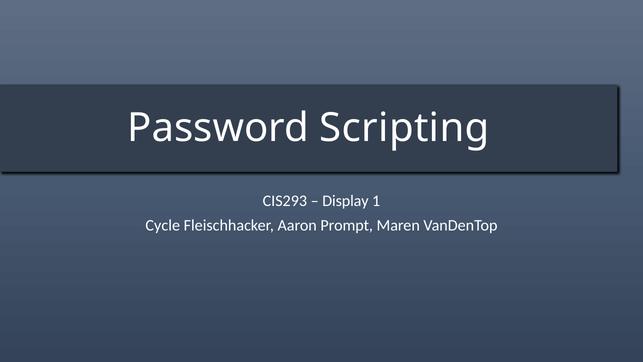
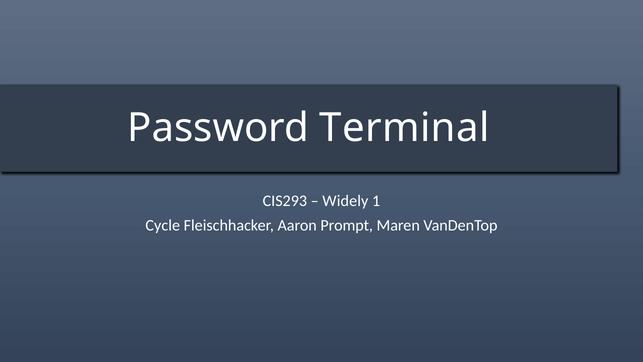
Scripting: Scripting -> Terminal (404, 128)
Display: Display -> Widely (345, 201)
